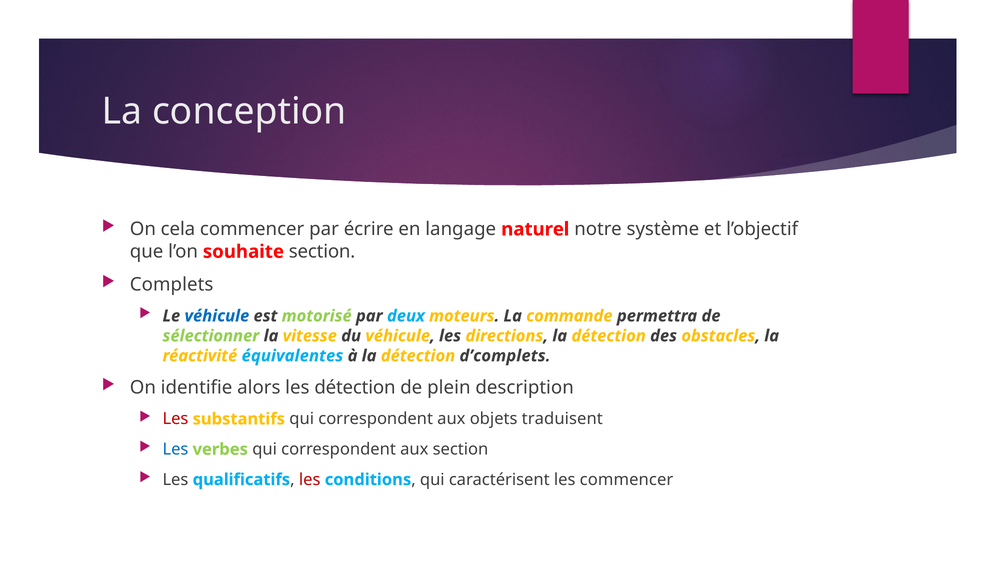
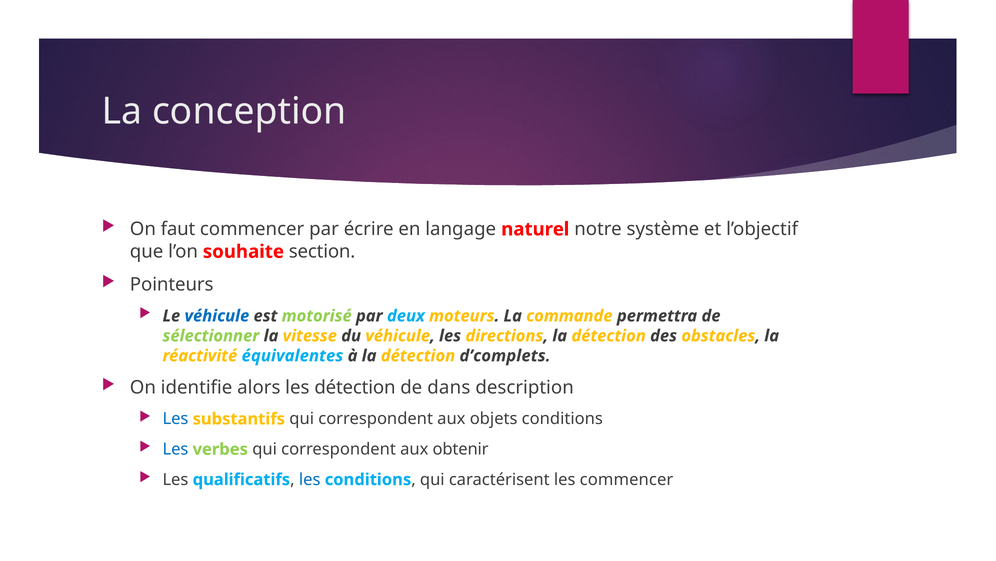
cela: cela -> faut (178, 229)
Complets: Complets -> Pointeurs (172, 284)
plein: plein -> dans (449, 387)
Les colour: red -> blue (175, 418)
objets traduisent: traduisent -> conditions (562, 418)
aux section: section -> obtenir (461, 449)
les colour: red -> blue (310, 479)
